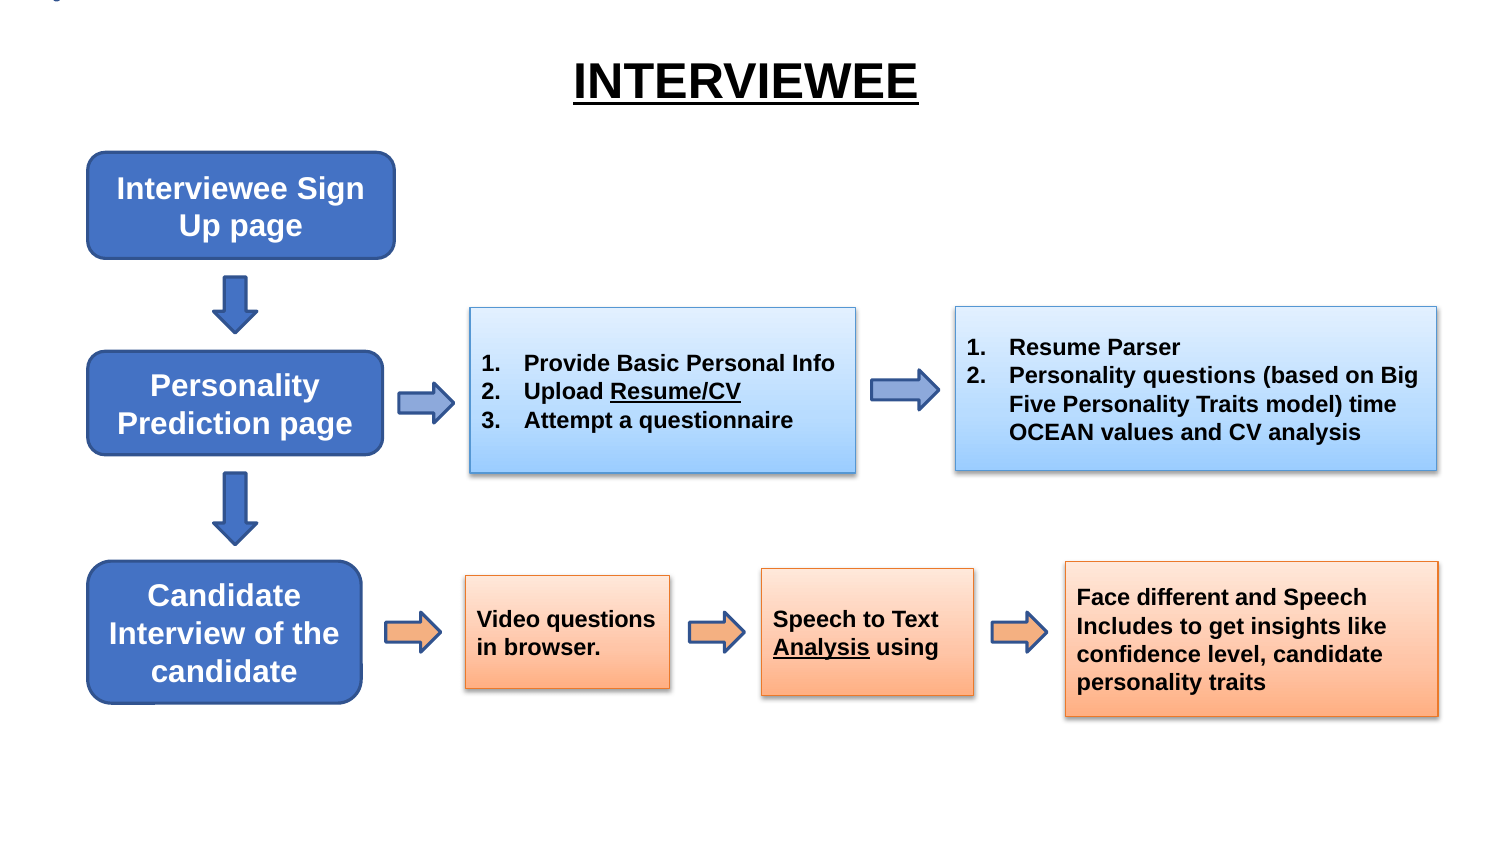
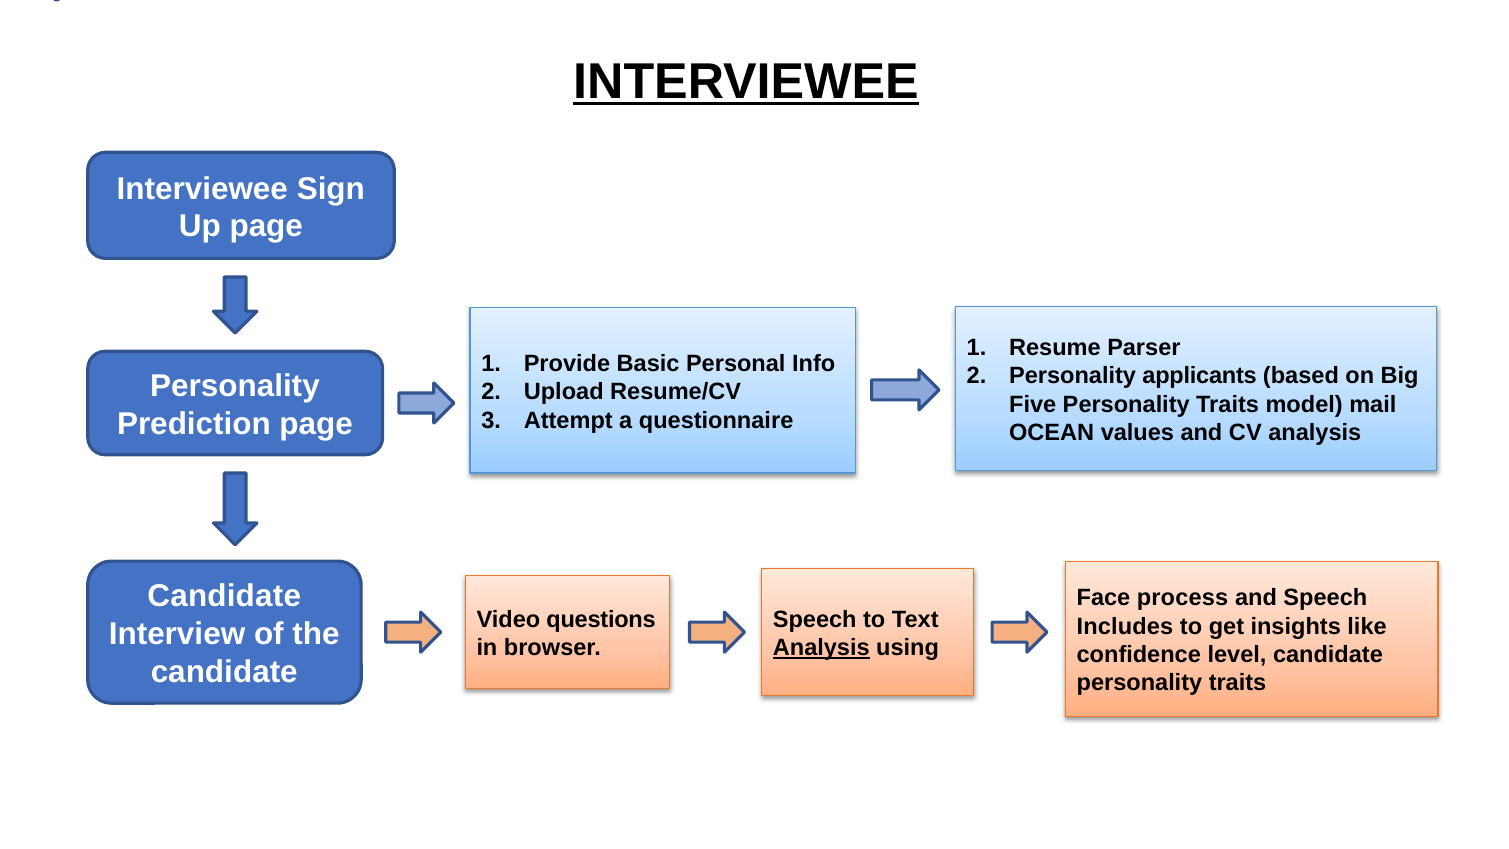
Personality questions: questions -> applicants (1200, 376)
Resume/CV underline: present -> none (676, 392)
time: time -> mail (1373, 404)
different: different -> process (1183, 598)
